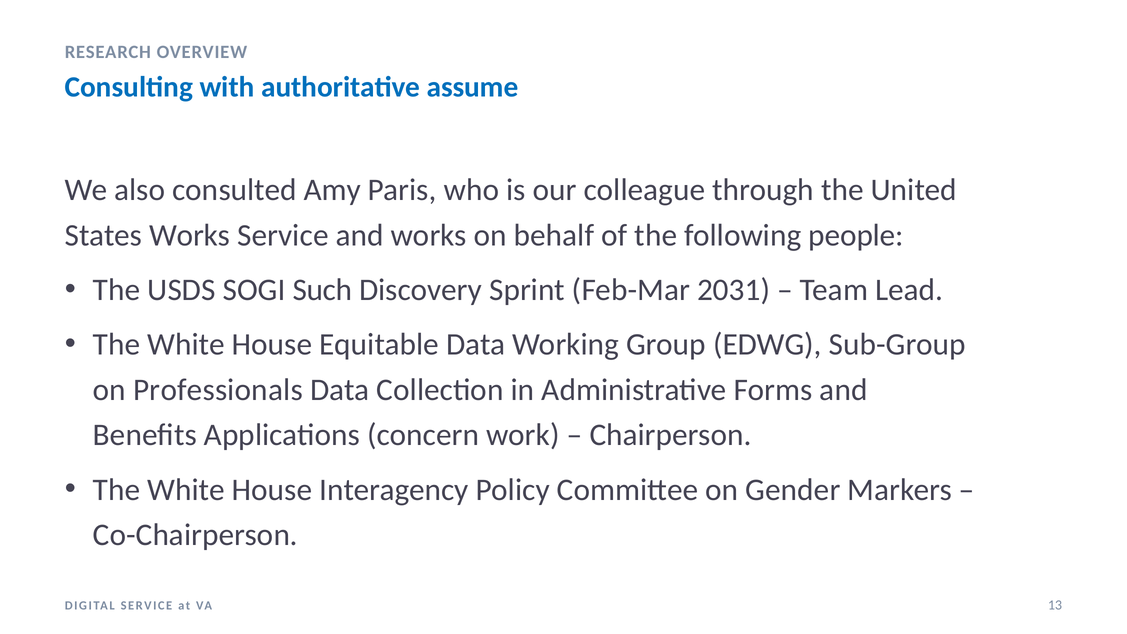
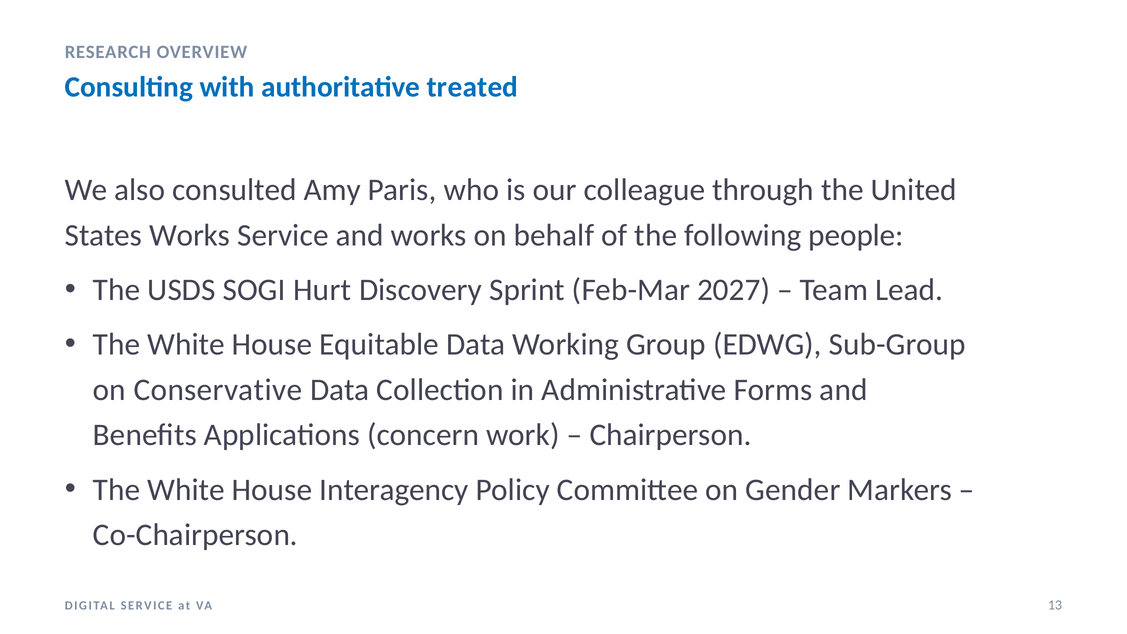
assume: assume -> treated (472, 87)
Such: Such -> Hurt (322, 290)
2031: 2031 -> 2027 (734, 290)
Professionals: Professionals -> Conservative (218, 390)
